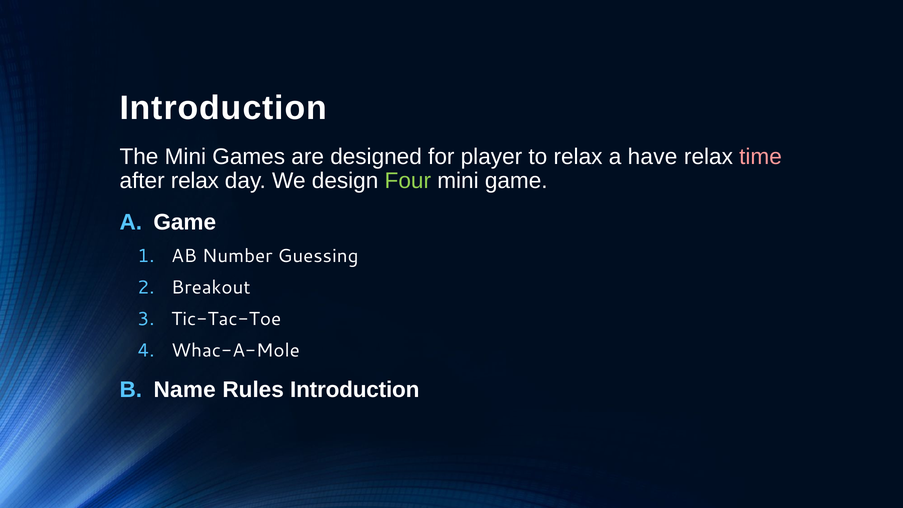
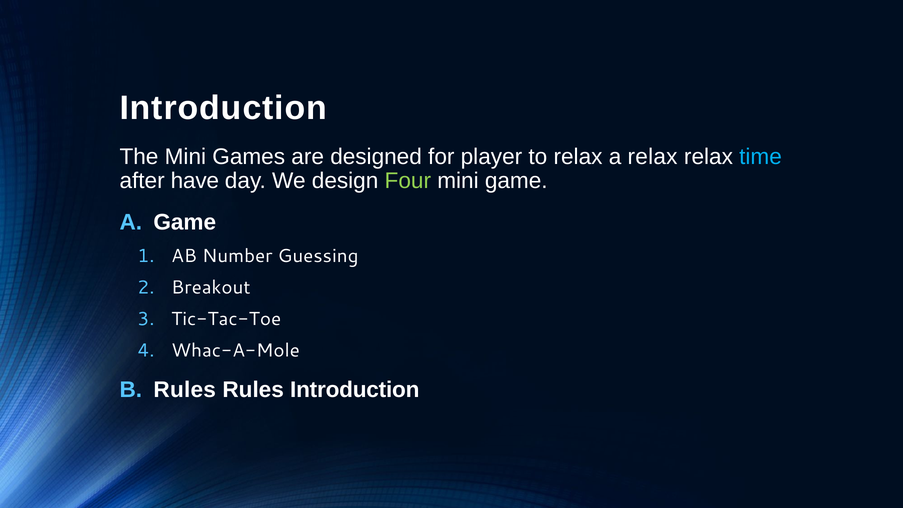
a have: have -> relax (653, 157)
time colour: pink -> light blue (761, 157)
after relax: relax -> have (195, 181)
Name: Name -> Rules (185, 390)
